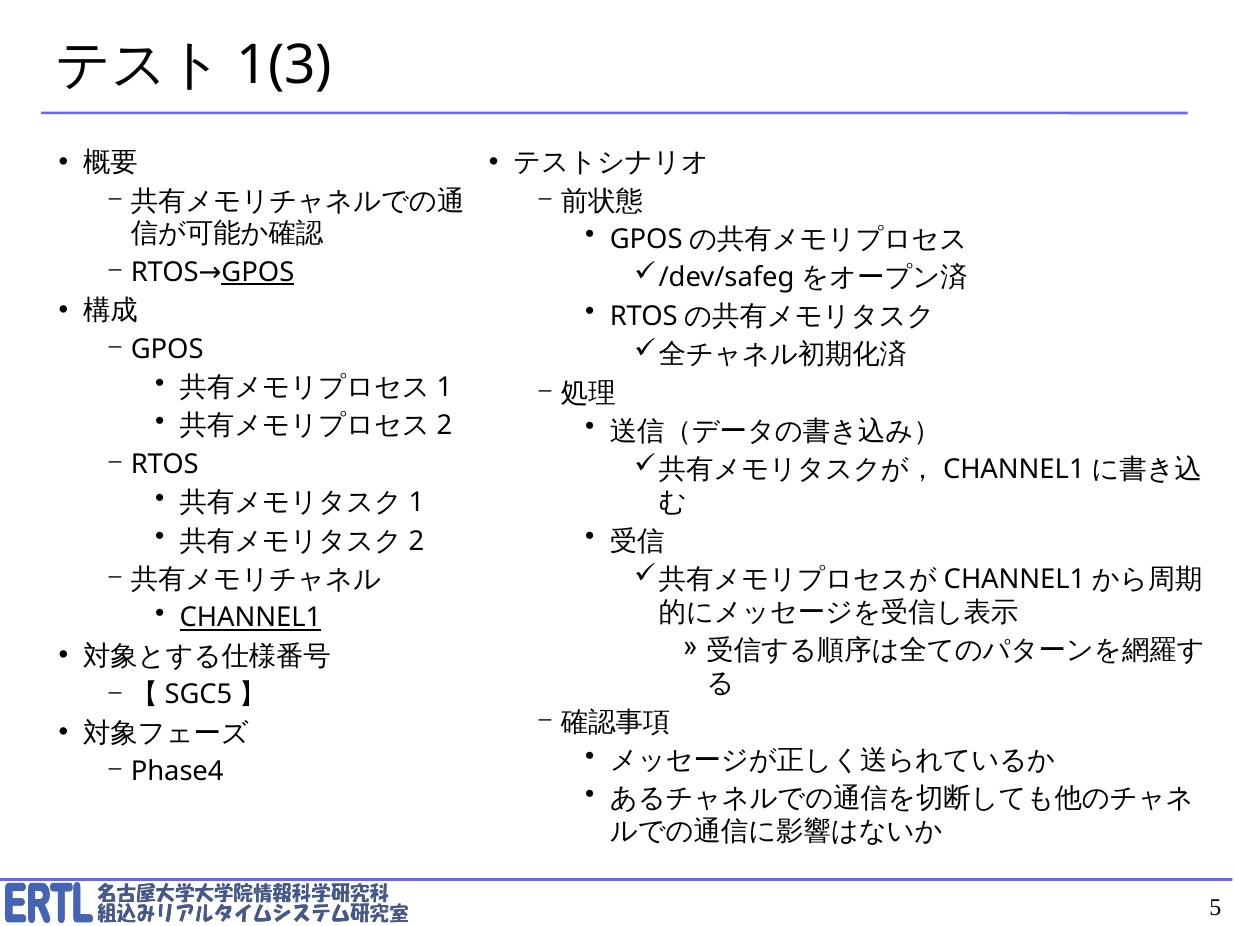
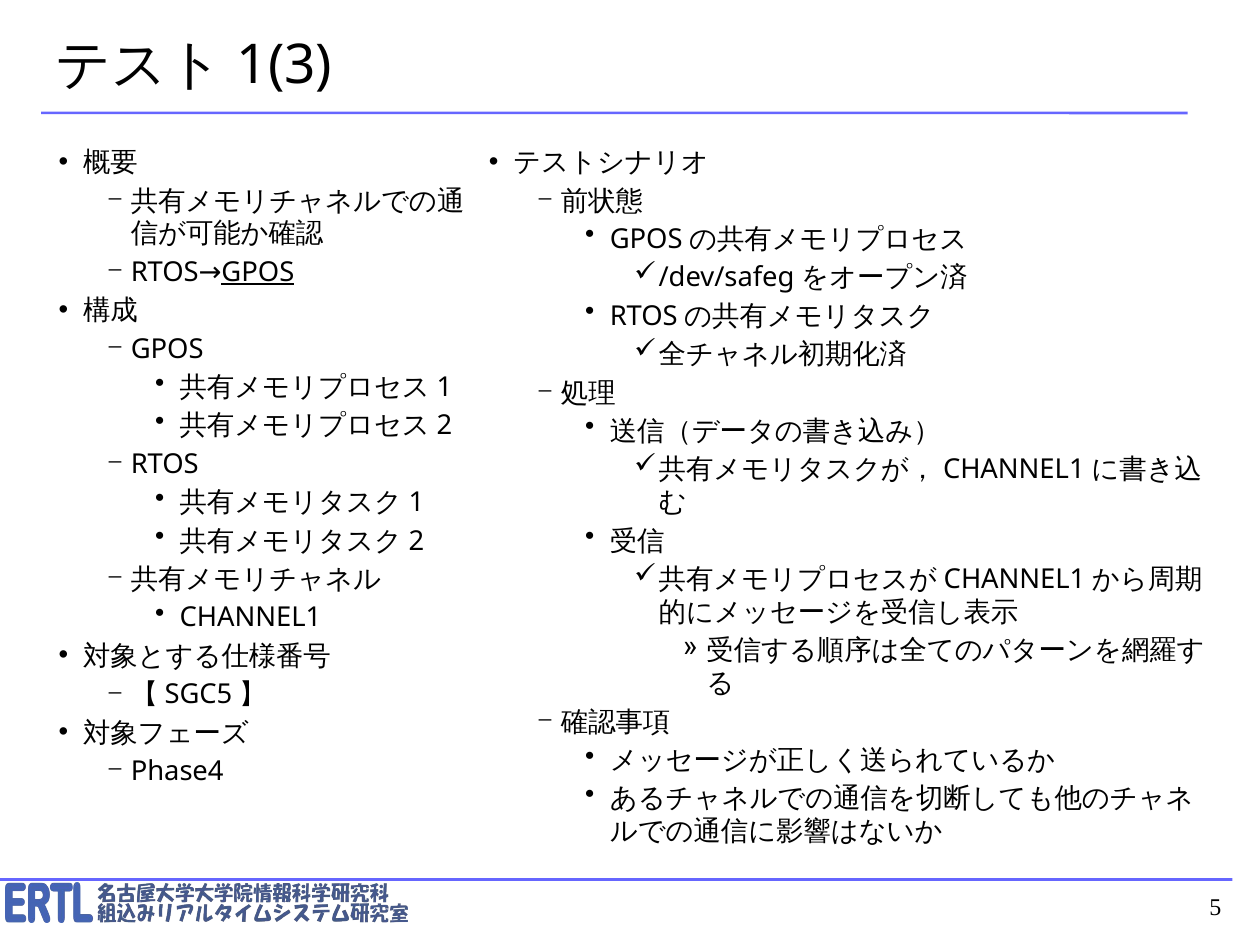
CHANNEL1 underline: present -> none (250, 618)
